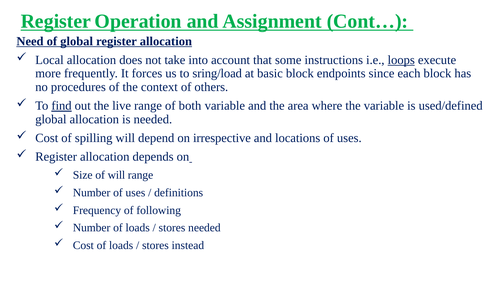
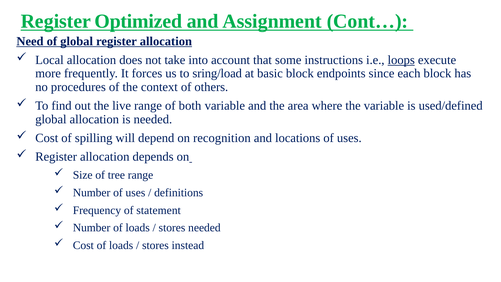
Operation: Operation -> Optimized (138, 21)
find underline: present -> none (62, 106)
irrespective: irrespective -> recognition (222, 138)
of will: will -> tree (116, 175)
following: following -> statement (159, 210)
